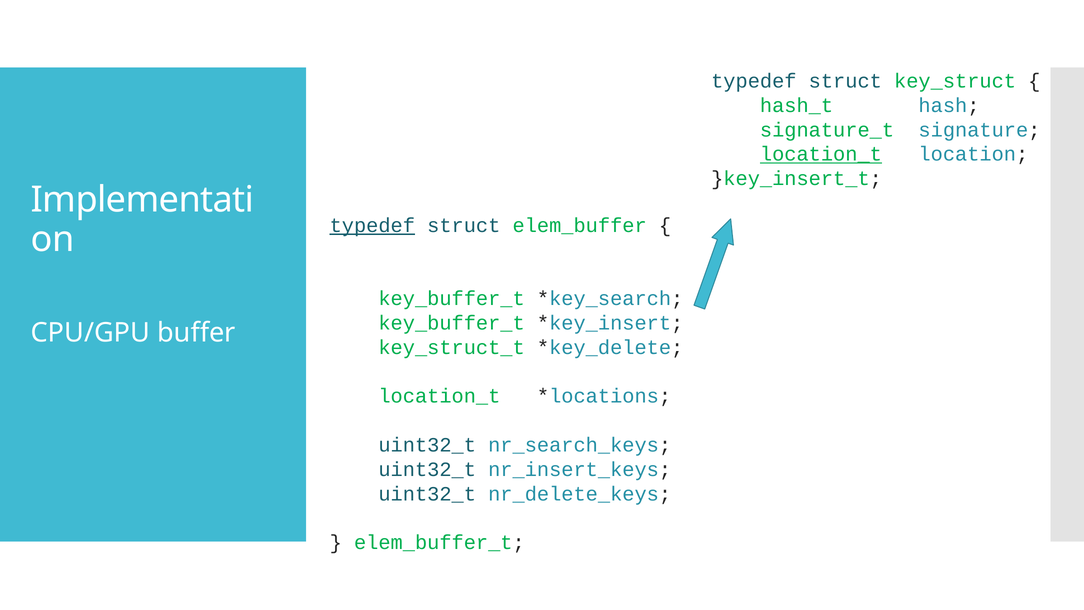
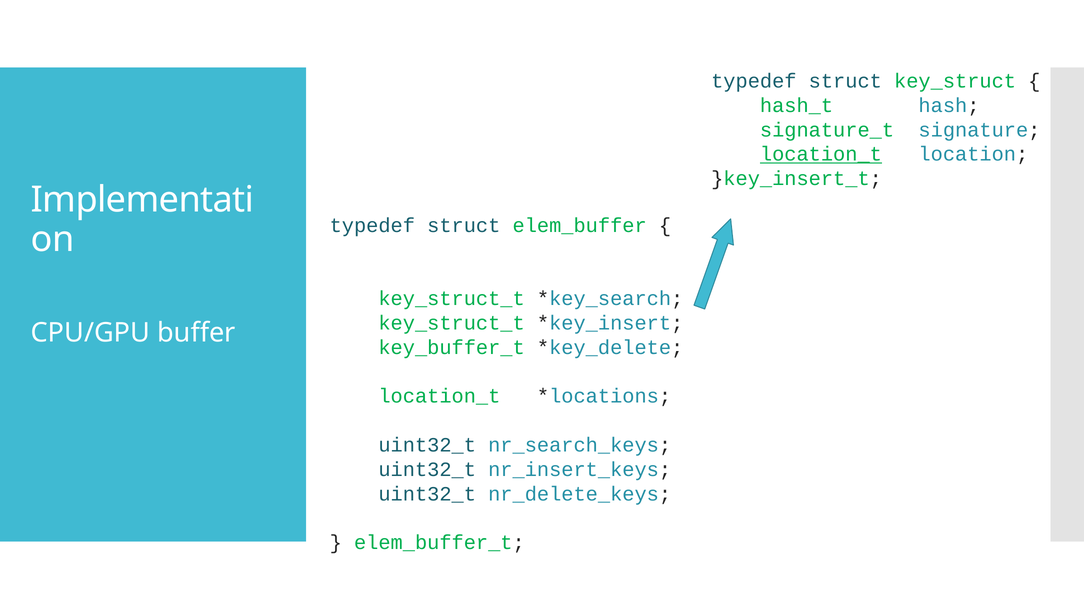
typedef underline: present -> none (372, 225)
key_buffer_t: key_buffer_t -> key_struct_t (452, 299)
key_buffer_t: key_buffer_t -> key_struct_t (452, 323)
key_struct_t: key_struct_t -> key_buffer_t (452, 347)
